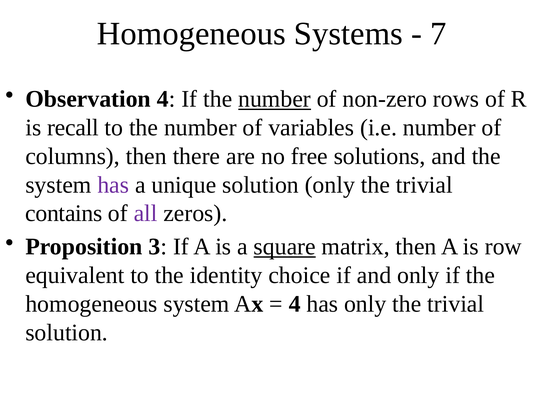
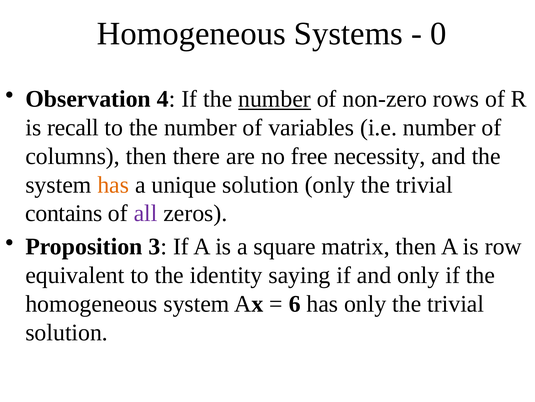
7: 7 -> 0 (438, 33)
solutions: solutions -> necessity (380, 156)
has colour: purple -> orange (113, 184)
square underline: present -> none (285, 246)
choice: choice -> saying (299, 275)
4: 4 -> 6 (295, 303)
